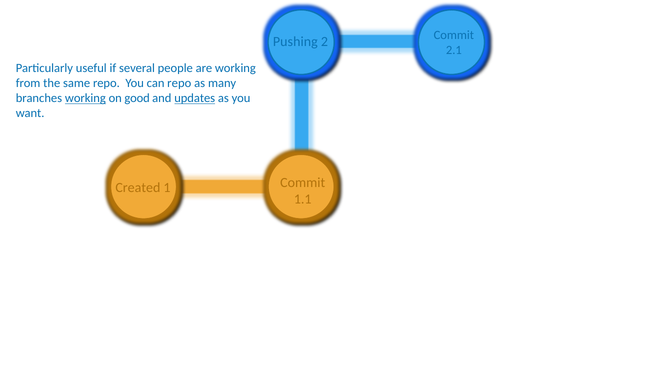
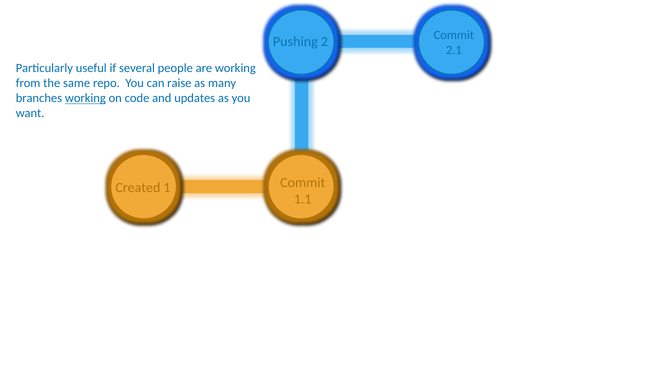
can repo: repo -> raise (179, 83)
good: good -> code (137, 98)
updates underline: present -> none (195, 98)
